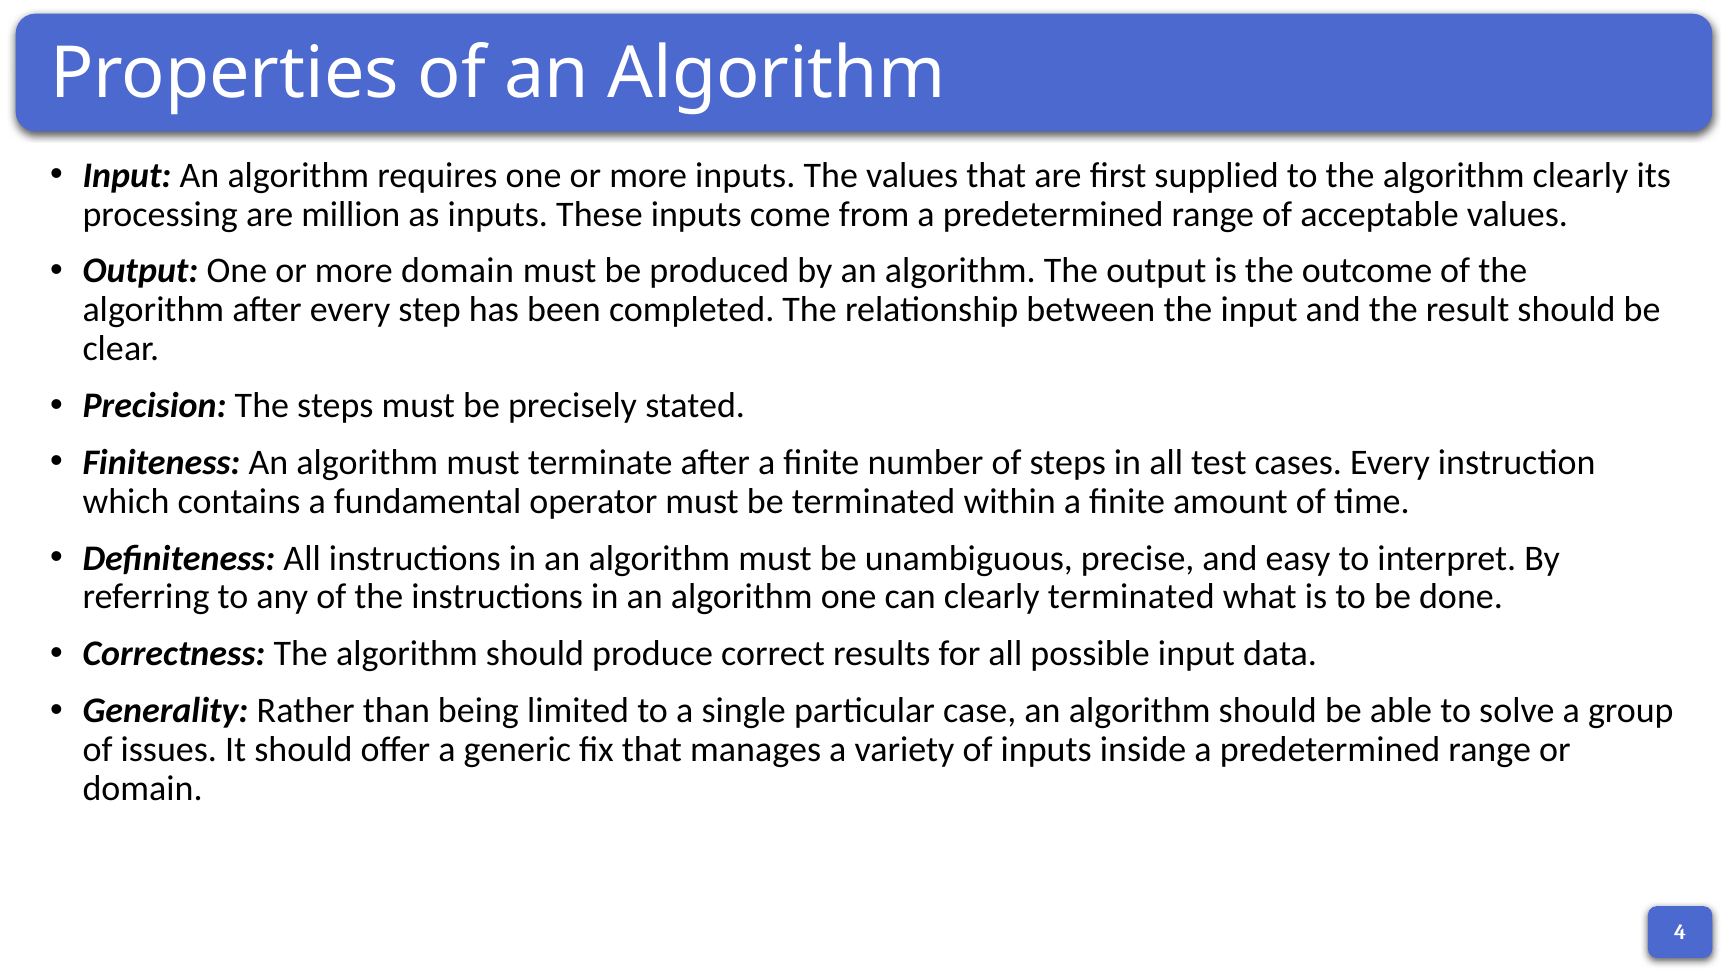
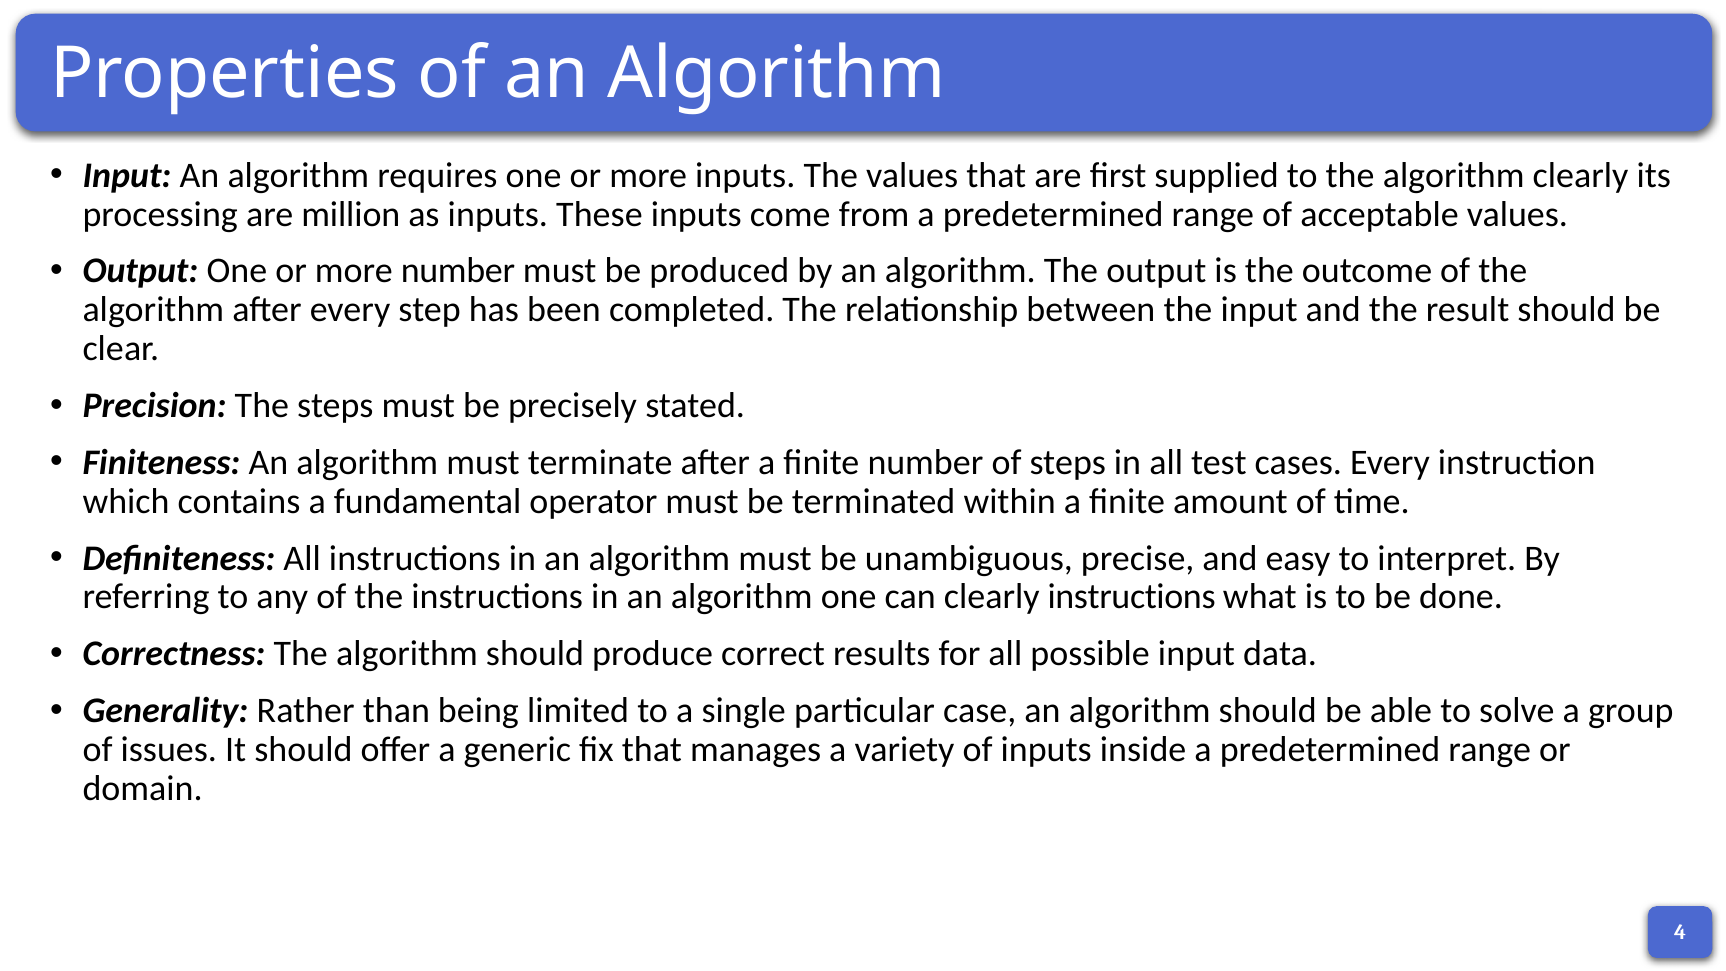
more domain: domain -> number (458, 271)
clearly terminated: terminated -> instructions (1132, 597)
